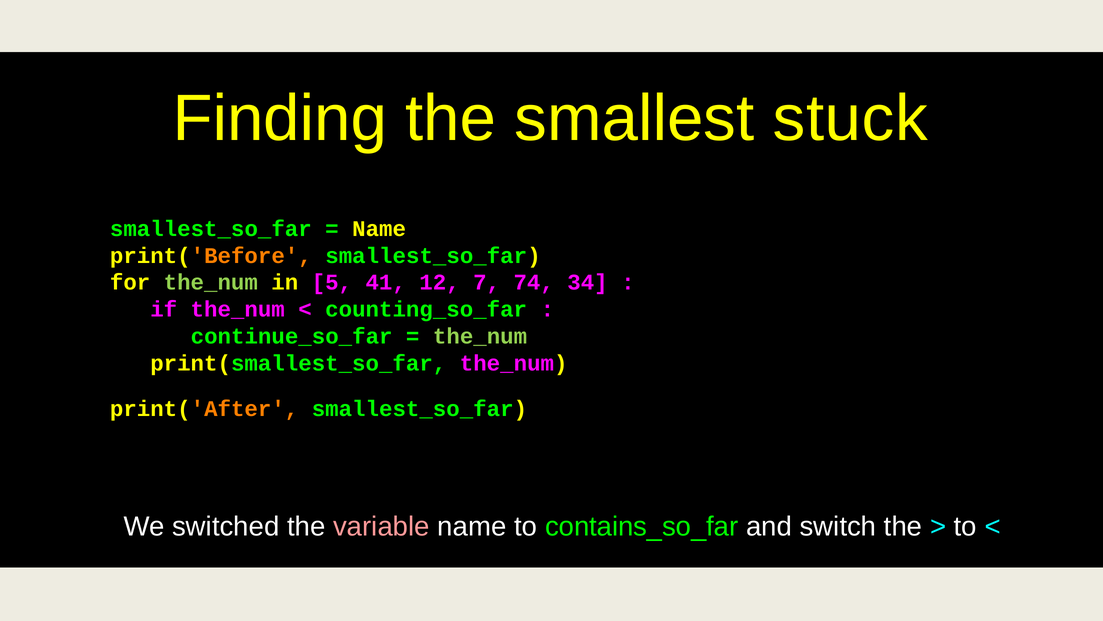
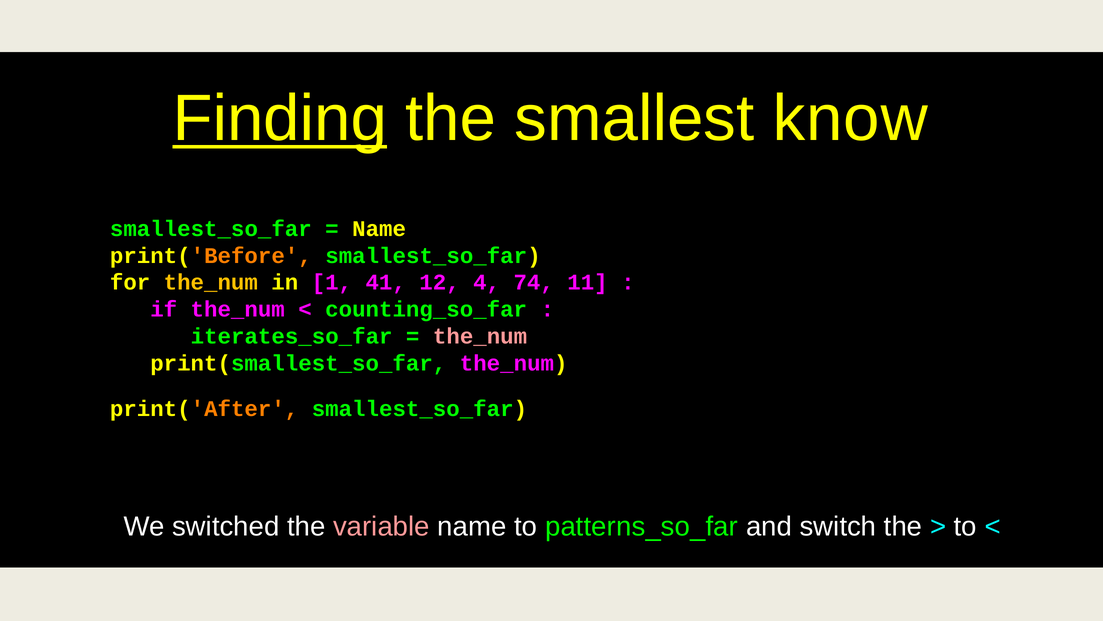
Finding underline: none -> present (280, 118)
stuck: stuck -> know (850, 118)
the_num colour: light green -> yellow (211, 282)
5: 5 -> 1 (332, 282)
7: 7 -> 4 (487, 282)
34: 34 -> 11 (588, 282)
continue_so_far: continue_so_far -> iterates_so_far (292, 336)
the_num colour: light green -> pink (480, 336)
contains_so_far: contains_so_far -> patterns_so_far (642, 526)
